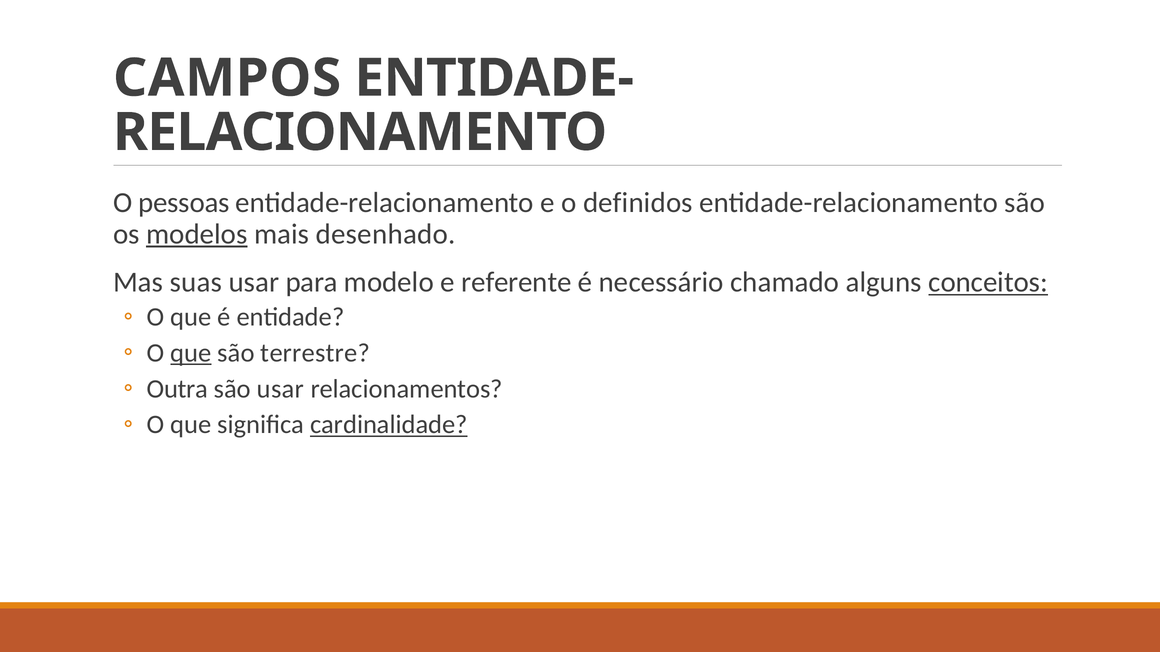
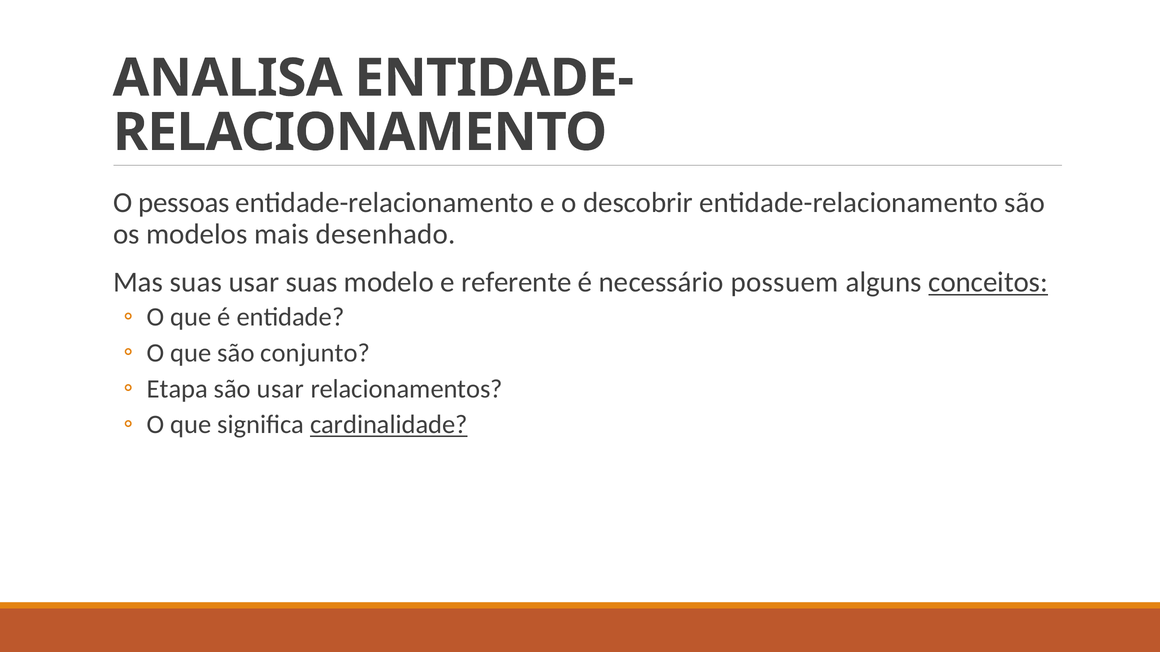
CAMPOS: CAMPOS -> ANALISA (228, 78)
definidos: definidos -> descobrir (638, 203)
modelos underline: present -> none (197, 234)
usar para: para -> suas (312, 282)
chamado: chamado -> possuem (785, 282)
que underline: present -> none (191, 353)
terrestre: terrestre -> conjunto (315, 353)
Outra: Outra -> Etapa (177, 389)
